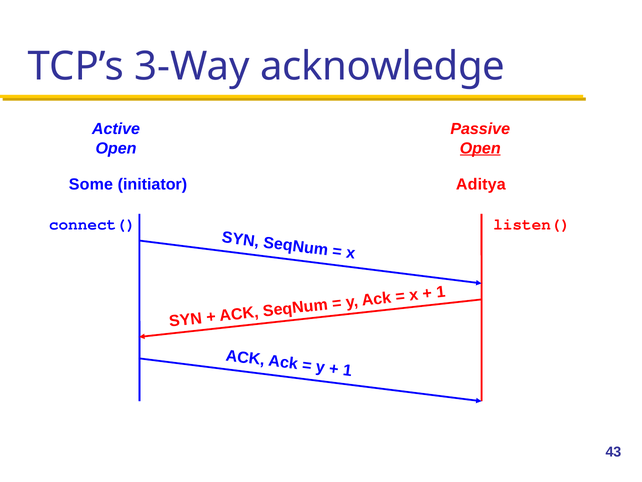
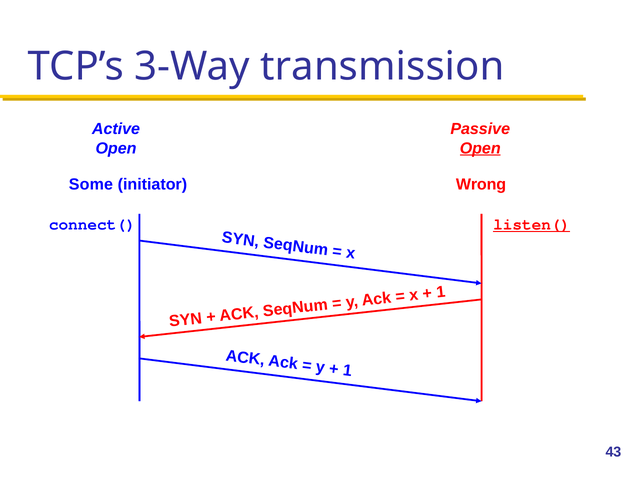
acknowledge: acknowledge -> transmission (382, 66)
Aditya: Aditya -> Wrong (481, 184)
listen( underline: none -> present (532, 224)
